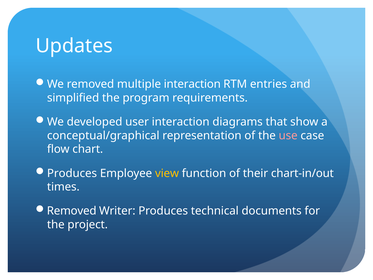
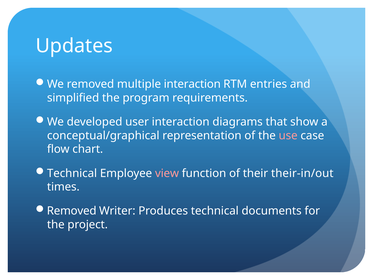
Produces: Produces -> Technical (72, 173)
view colour: yellow -> pink (167, 173)
chart-in/out: chart-in/out -> their-in/out (302, 173)
